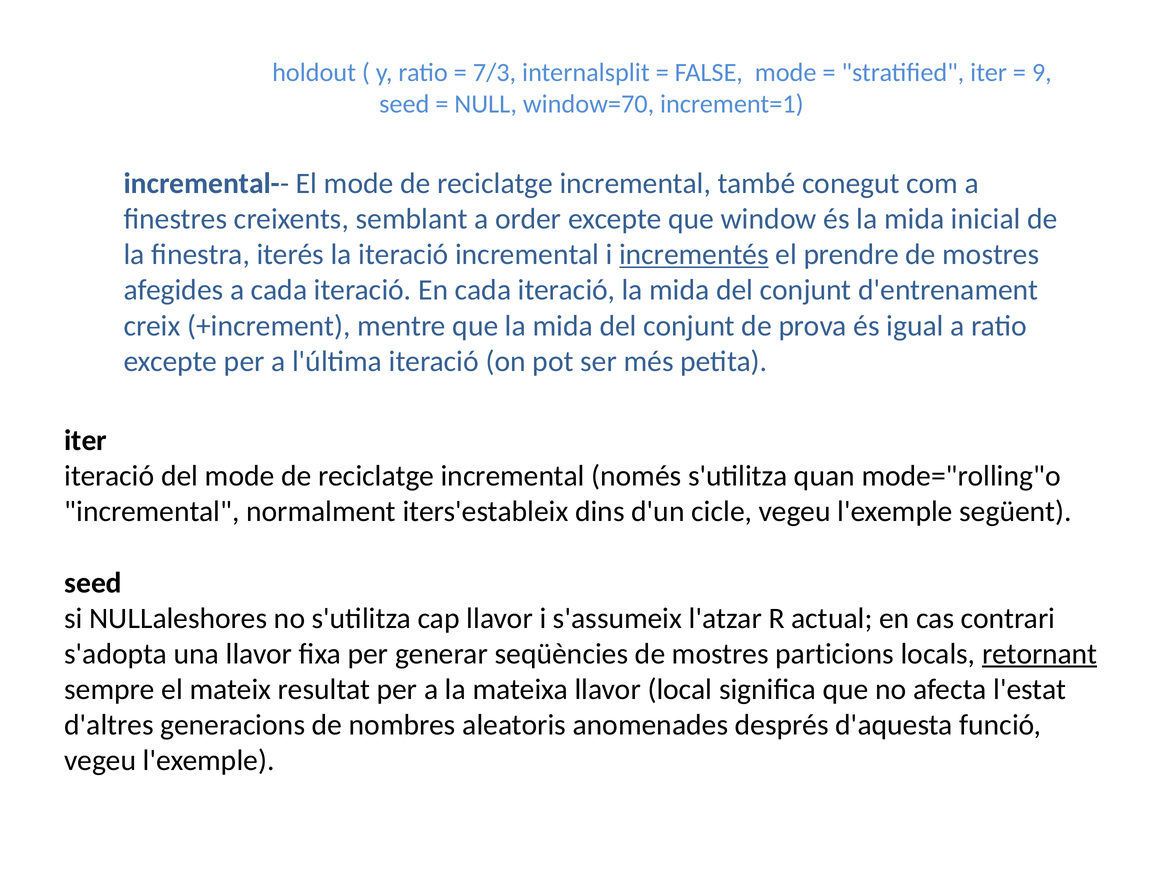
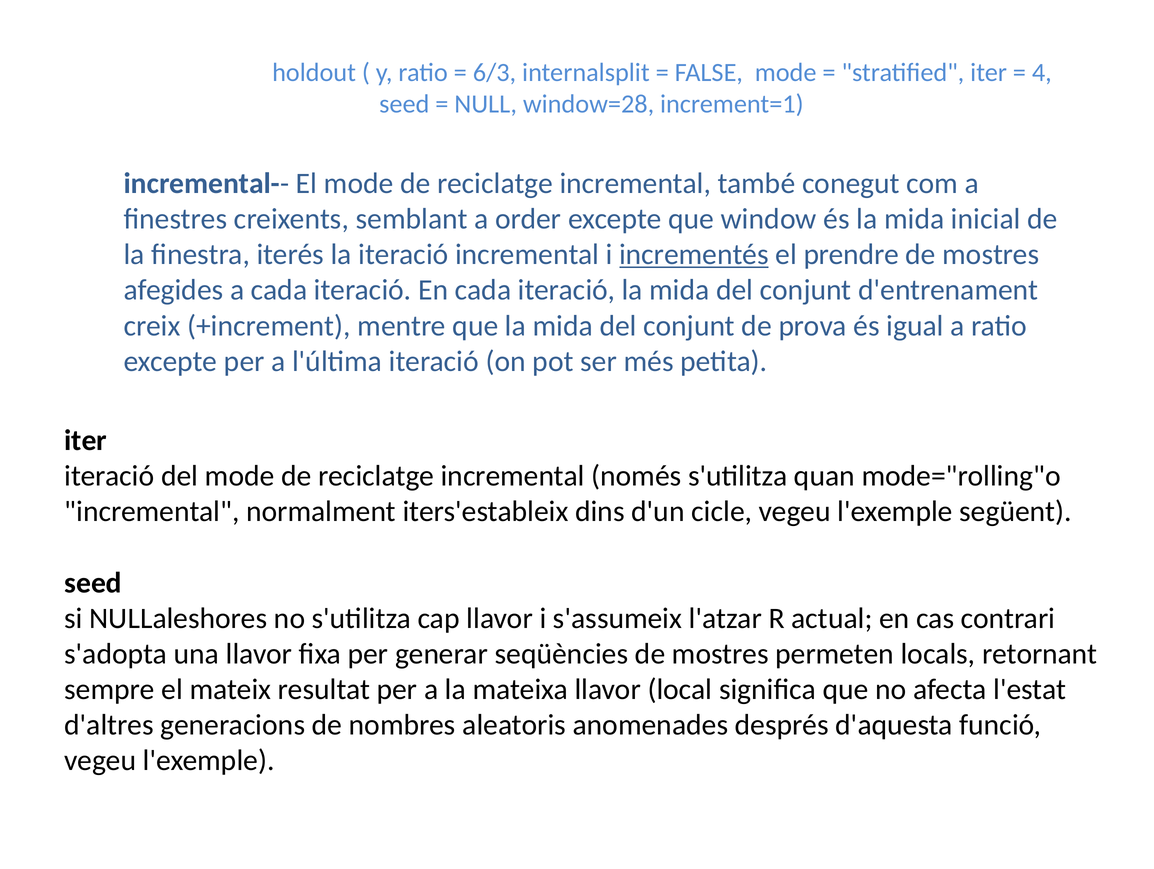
7/3: 7/3 -> 6/3 (495, 73)
9: 9 -> 4 (1042, 73)
window=70: window=70 -> window=28 (589, 104)
particions: particions -> permeten (835, 654)
retornant underline: present -> none (1040, 654)
